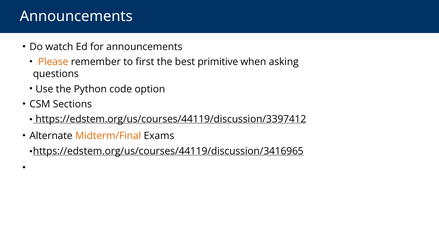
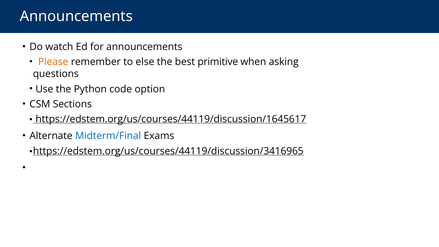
first: first -> else (145, 62)
https://edstem.org/us/courses/44119/discussion/3397412: https://edstem.org/us/courses/44119/discussion/3397412 -> https://edstem.org/us/courses/44119/discussion/1645617 (171, 119)
Midterm/Final colour: orange -> blue (108, 136)
